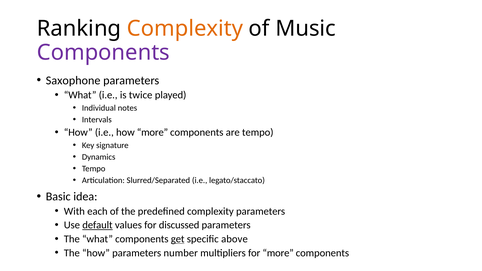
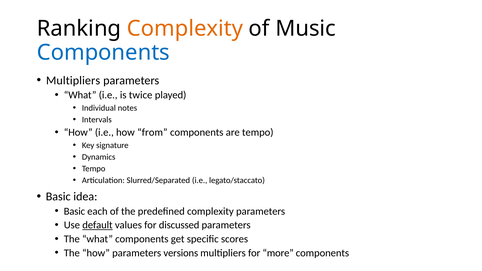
Components colour: purple -> blue (103, 52)
Saxophone: Saxophone -> Multipliers (73, 80)
how more: more -> from (152, 132)
With: With -> Basic (74, 211)
get underline: present -> none (178, 239)
above: above -> scores (235, 239)
number: number -> versions (181, 253)
